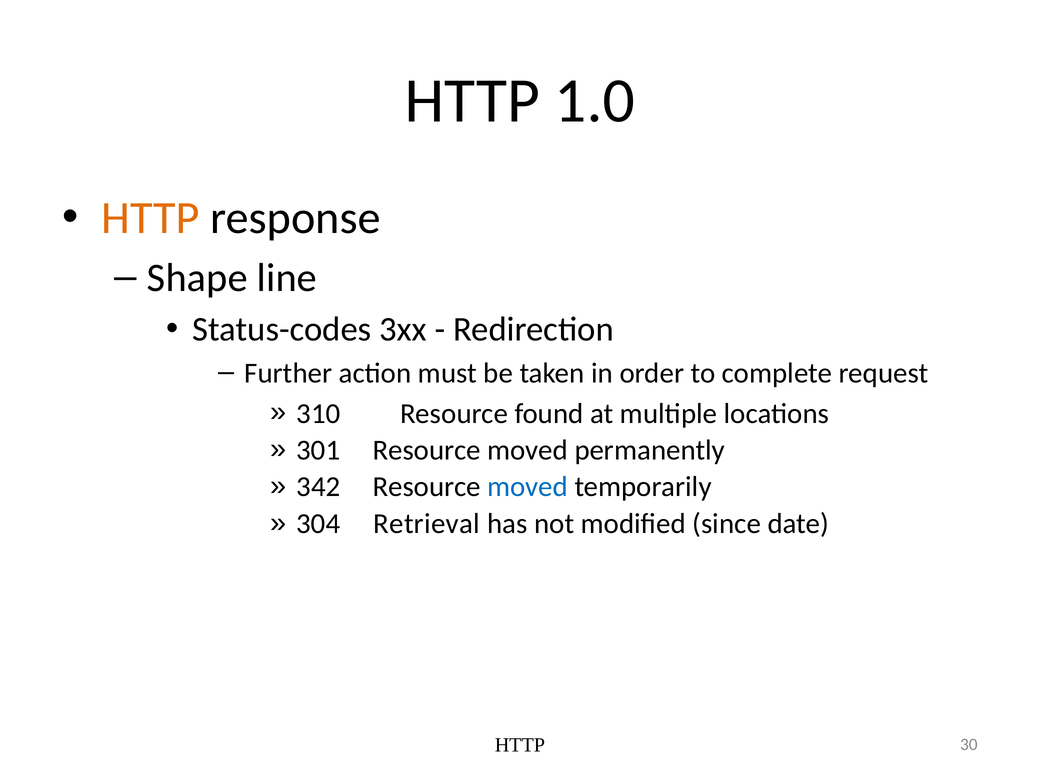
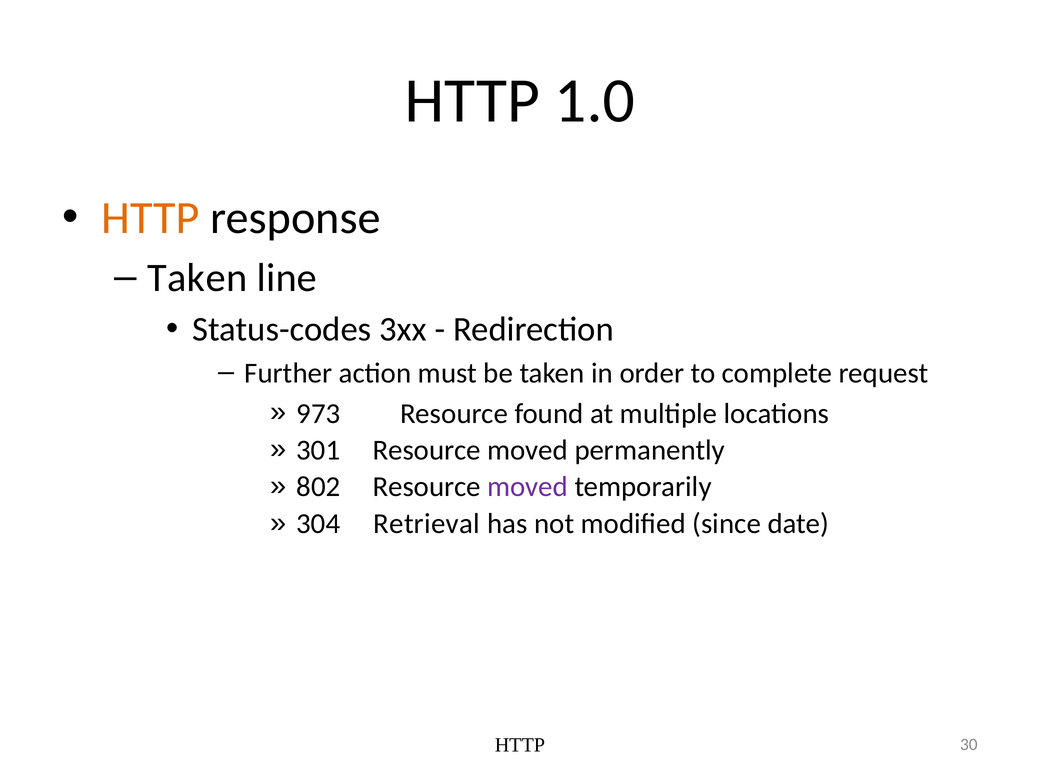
Shape: Shape -> Taken (197, 278)
310: 310 -> 973 (318, 413)
342: 342 -> 802 (318, 487)
moved colour: blue -> purple (528, 487)
